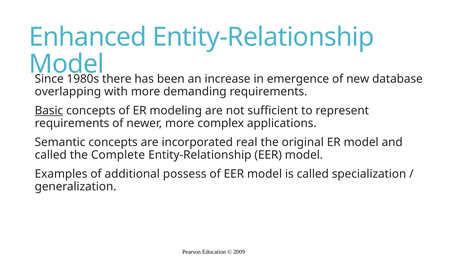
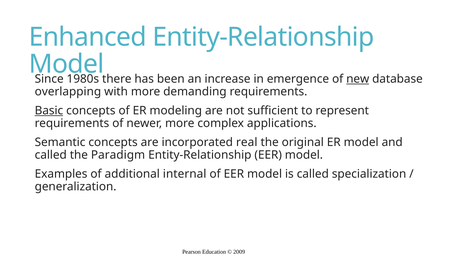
new underline: none -> present (358, 79)
Complete: Complete -> Paradigm (118, 155)
possess: possess -> internal (185, 174)
